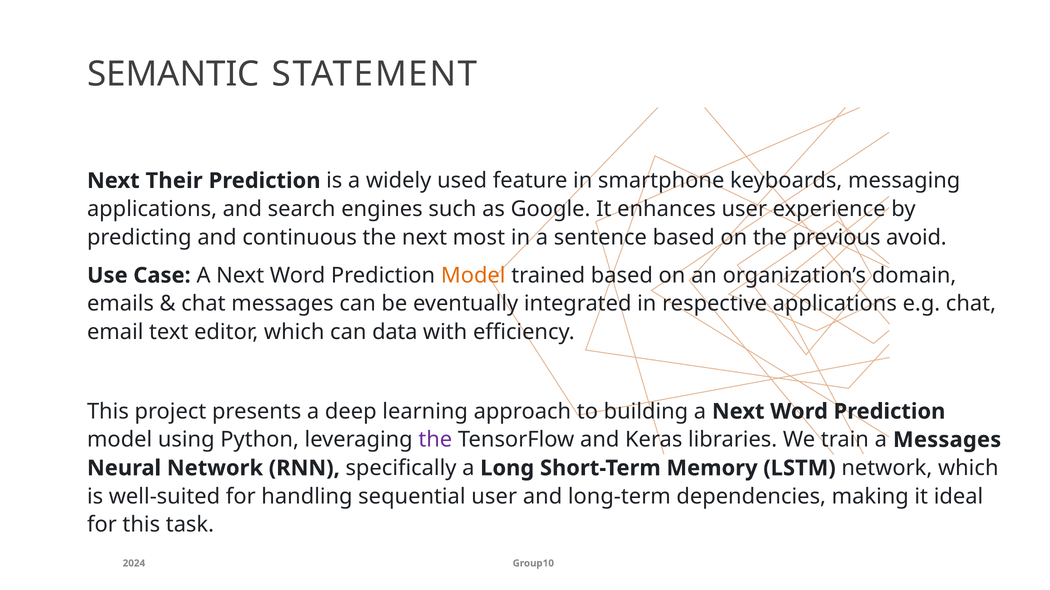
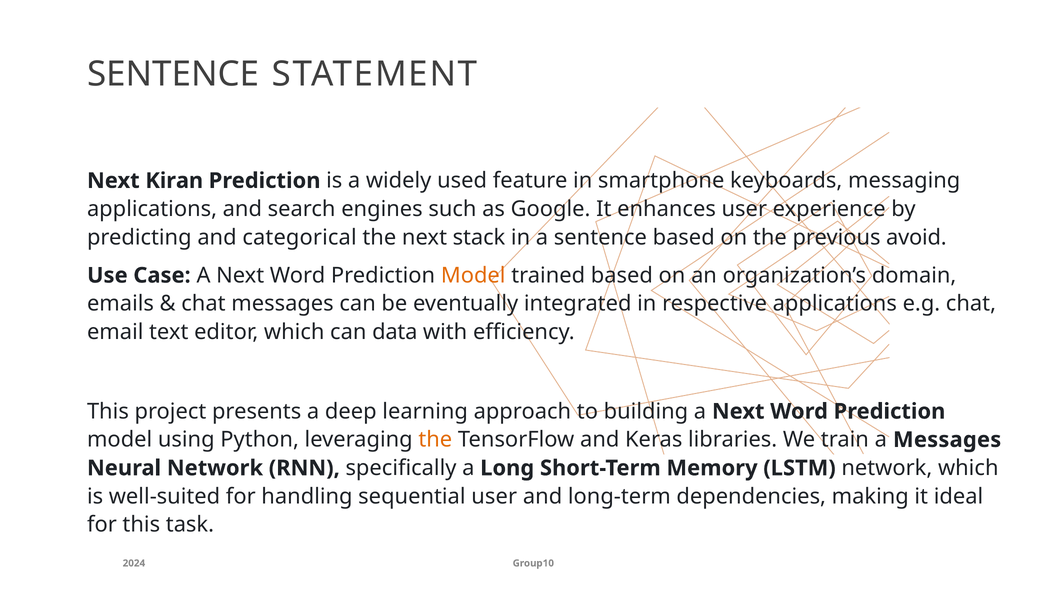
SEMANTIC: SEMANTIC -> SENTENCE (173, 74)
Their: Their -> Kiran (174, 181)
continuous: continuous -> categorical (300, 238)
most: most -> stack (479, 238)
the colour: purple -> orange (435, 440)
